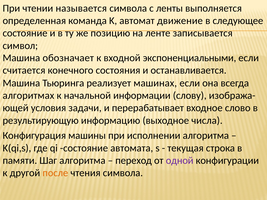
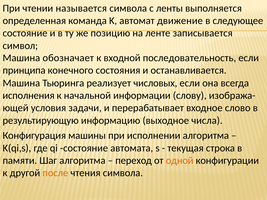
экспоненциальными: экспоненциальными -> последовательность (189, 58)
считается: считается -> принципа (24, 70)
машинах: машинах -> числовых (155, 83)
алгоритмах: алгоритмах -> исполнения (29, 96)
одной colour: purple -> orange (180, 161)
